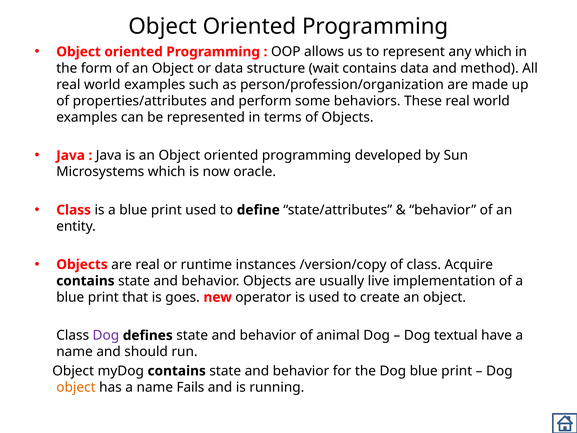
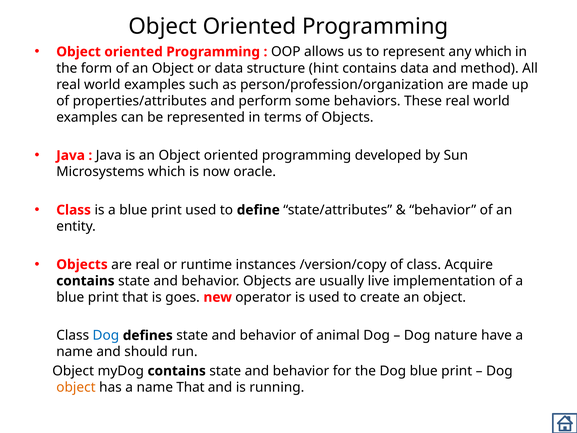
wait: wait -> hint (324, 68)
Dog colour: purple -> blue (106, 335)
textual: textual -> nature (456, 335)
name Fails: Fails -> That (190, 387)
